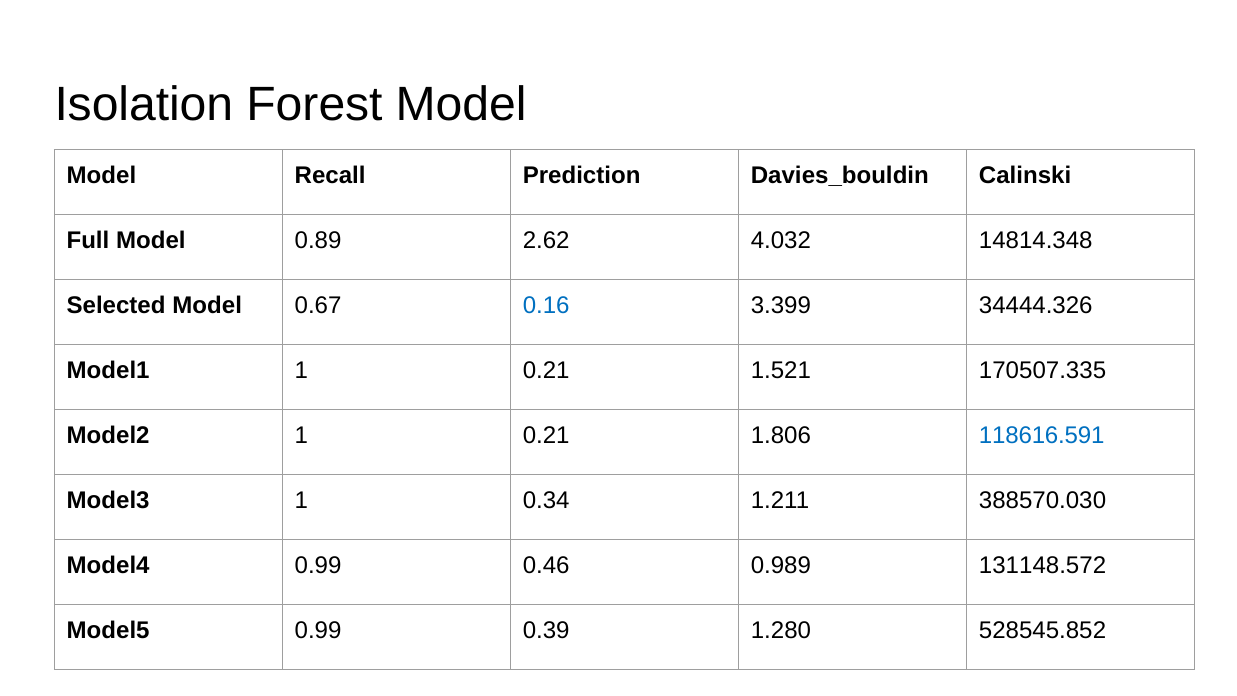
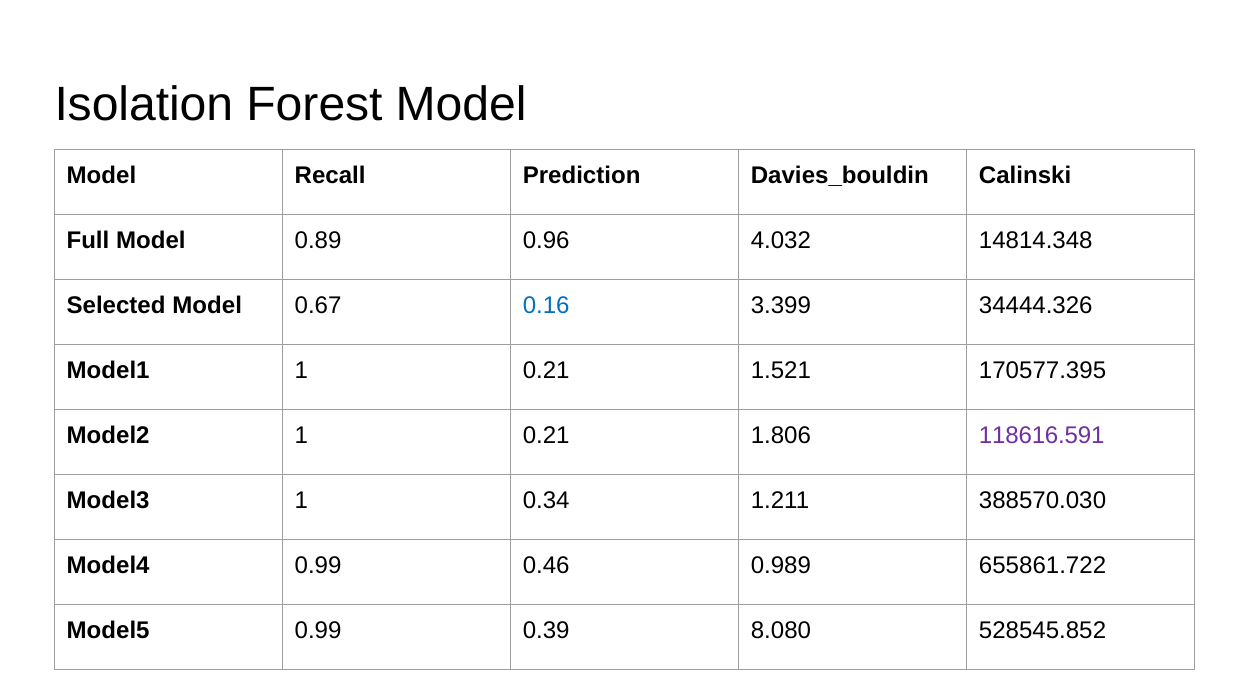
2.62: 2.62 -> 0.96 (546, 241)
170507.335: 170507.335 -> 170577.395 (1043, 371)
118616.591 colour: blue -> purple (1042, 436)
131148.572: 131148.572 -> 655861.722 (1043, 566)
1.280: 1.280 -> 8.080 (781, 631)
